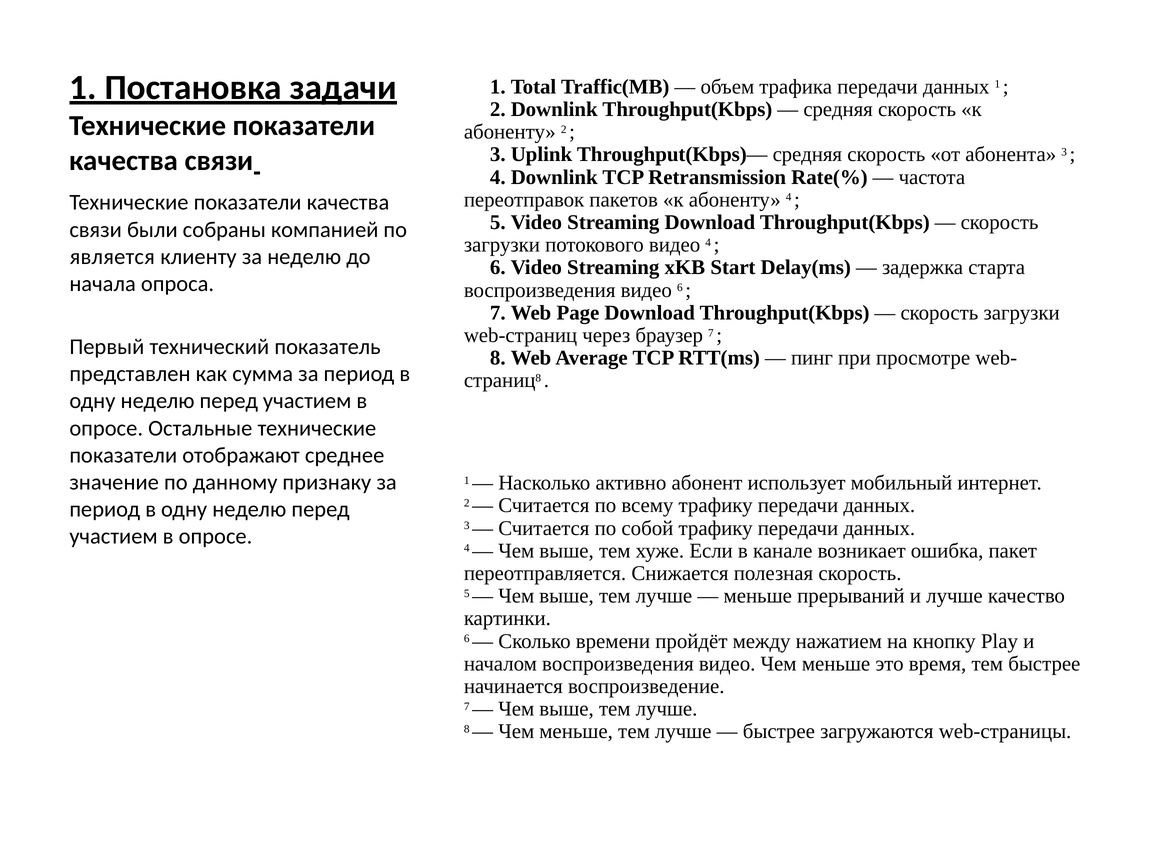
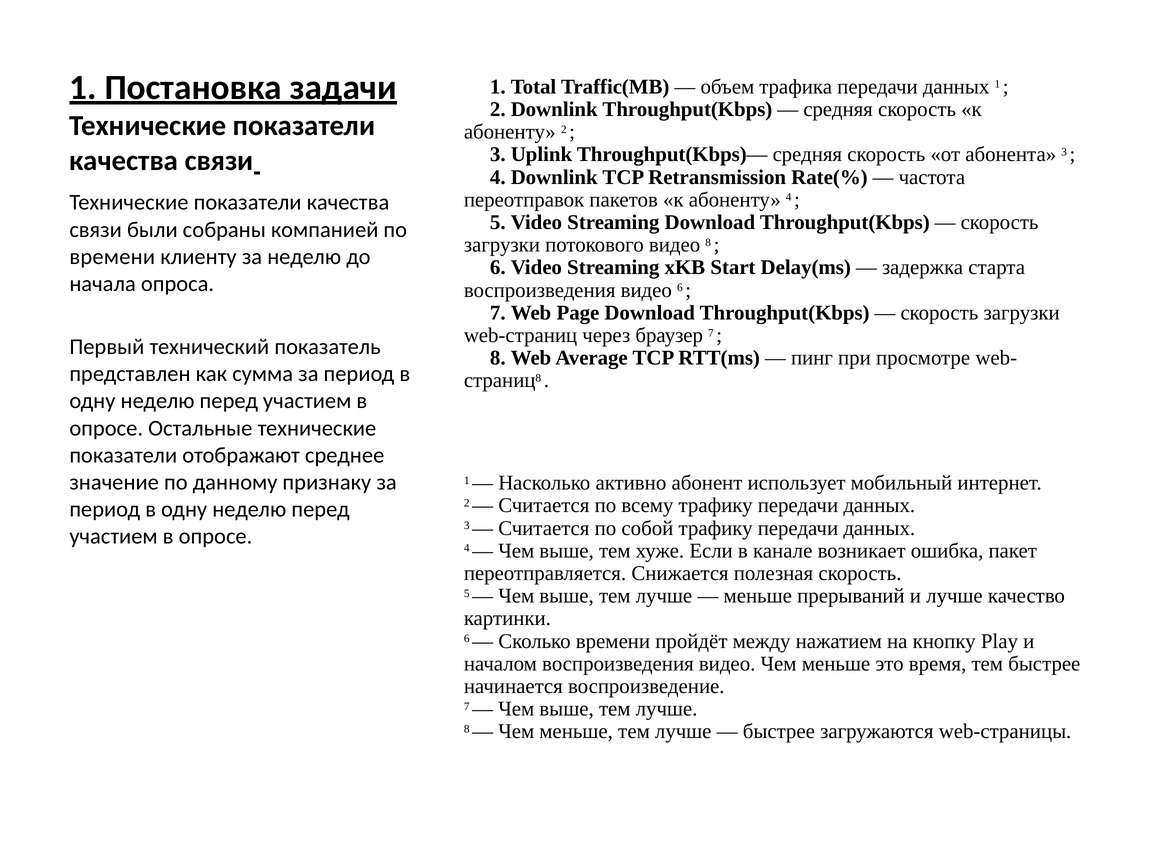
видео 4: 4 -> 8 (708, 242)
является: является -> времени (112, 257)
